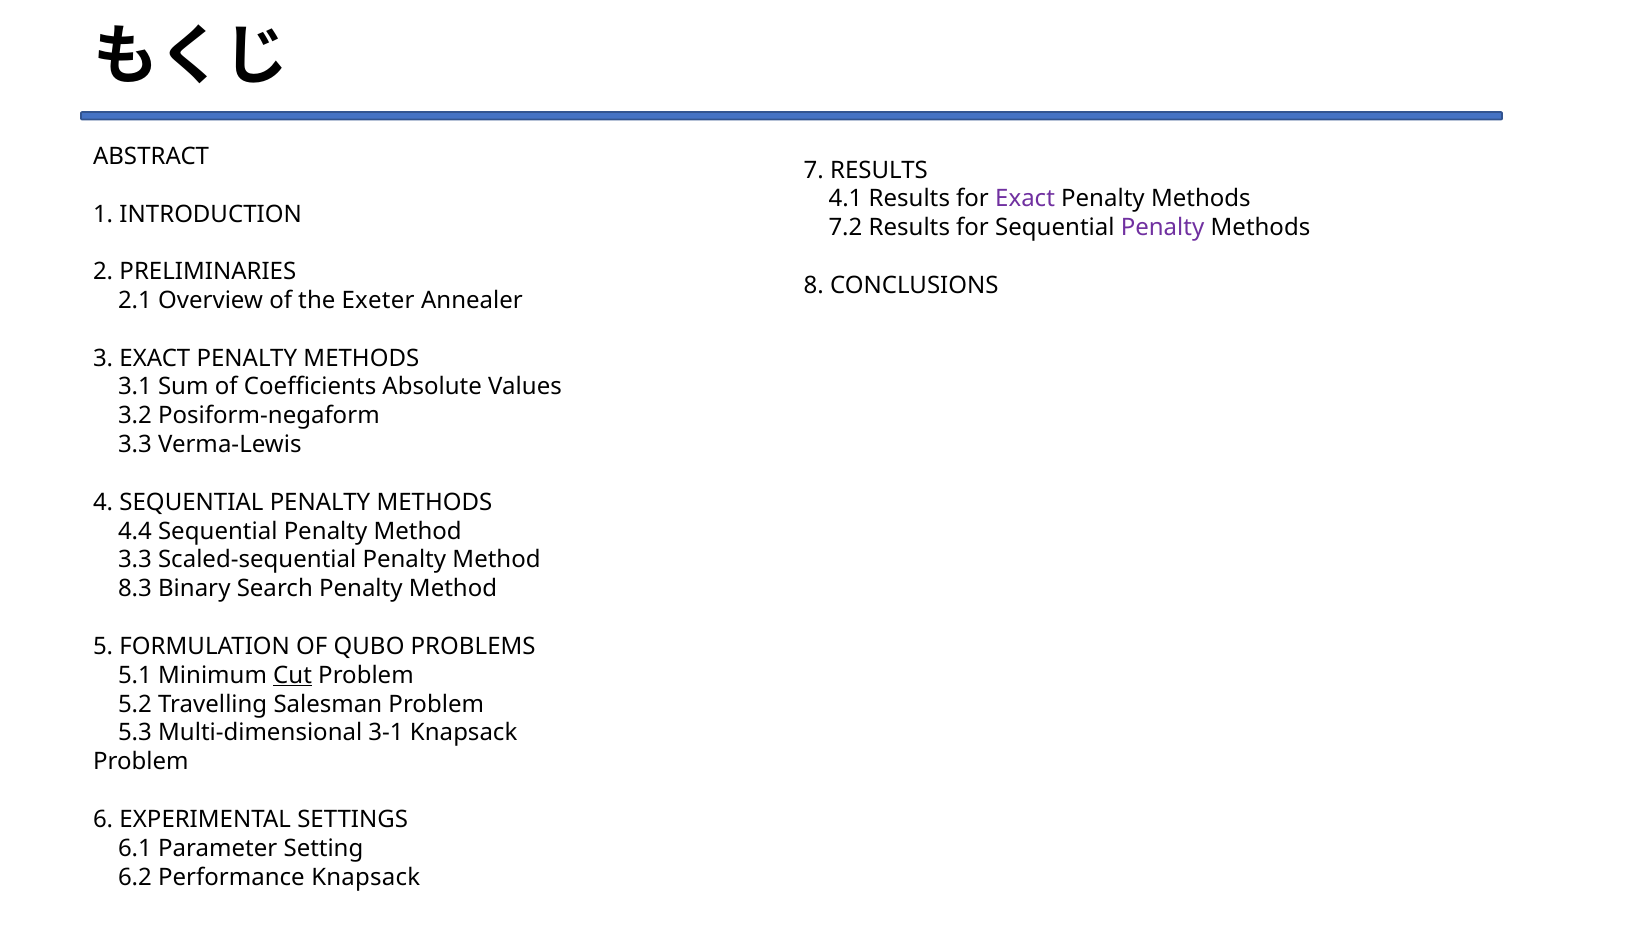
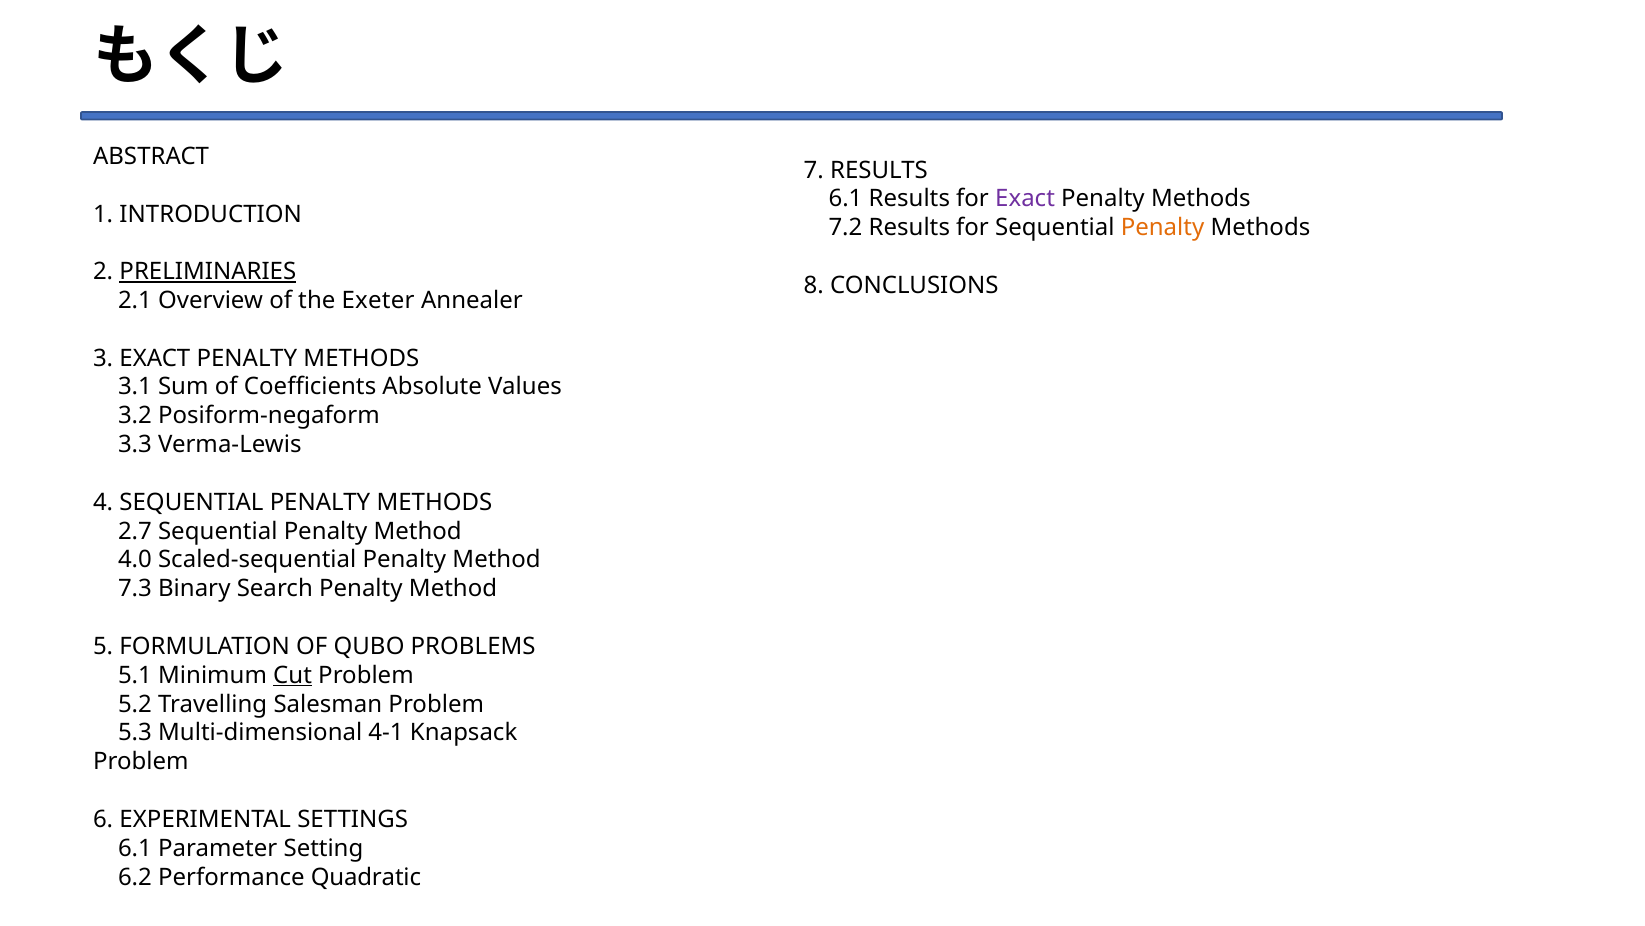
4.1: 4.1 -> 6.1 (846, 199)
Penalty colour: purple -> orange (1163, 228)
PRELIMINARIES underline: none -> present (208, 272)
4.4: 4.4 -> 2.7 (135, 531)
3.3: 3.3 -> 4.0 (135, 560)
8.3: 8.3 -> 7.3 (135, 588)
3-1: 3-1 -> 4-1 (386, 732)
Performance Knapsack: Knapsack -> Quadratic (366, 876)
